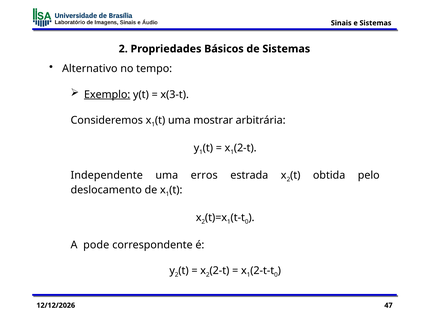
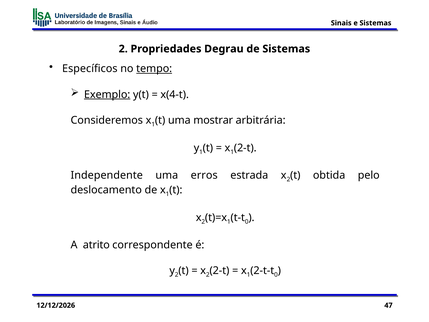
Básicos: Básicos -> Degrau (224, 49)
Alternativo: Alternativo -> Específicos (90, 69)
tempo underline: none -> present (154, 69)
x(3-t: x(3-t -> x(4-t (175, 94)
pode: pode -> atrito (96, 245)
